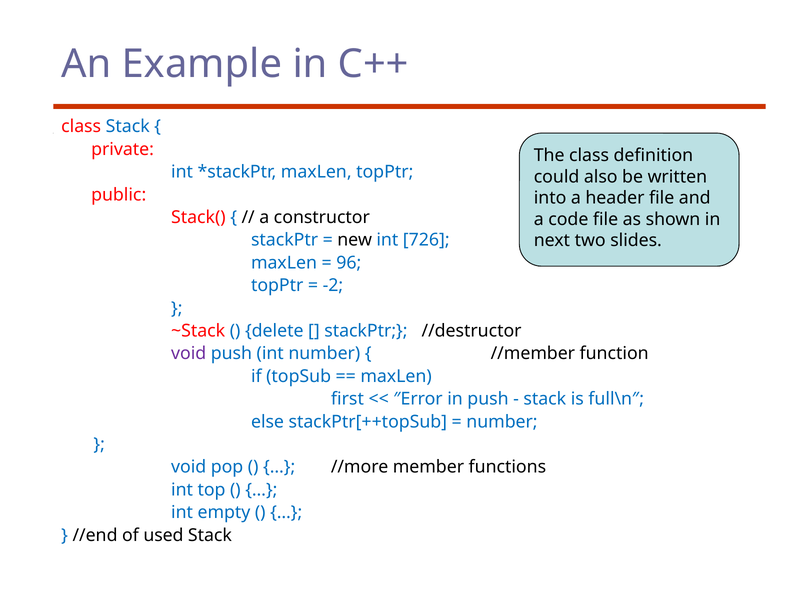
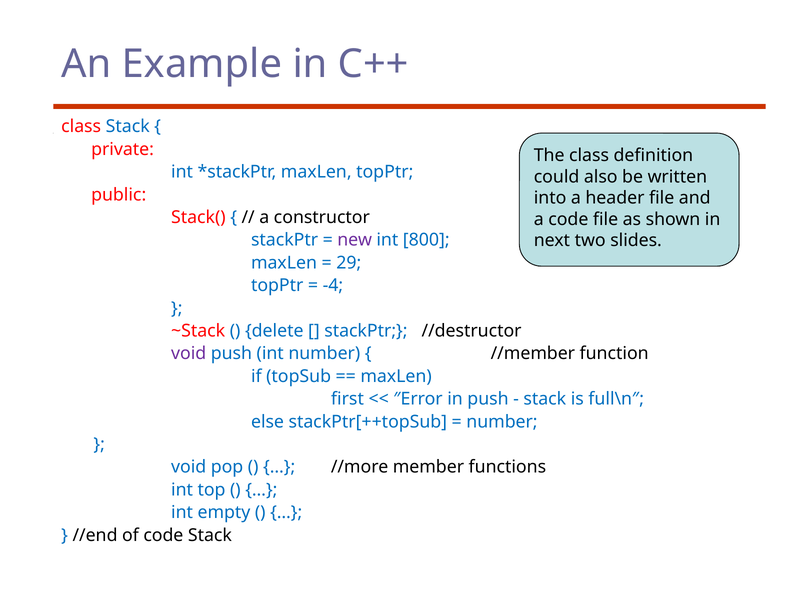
new colour: black -> purple (355, 240)
726: 726 -> 800 (426, 240)
96: 96 -> 29 (349, 263)
-2: -2 -> -4 (333, 286)
of used: used -> code (163, 535)
